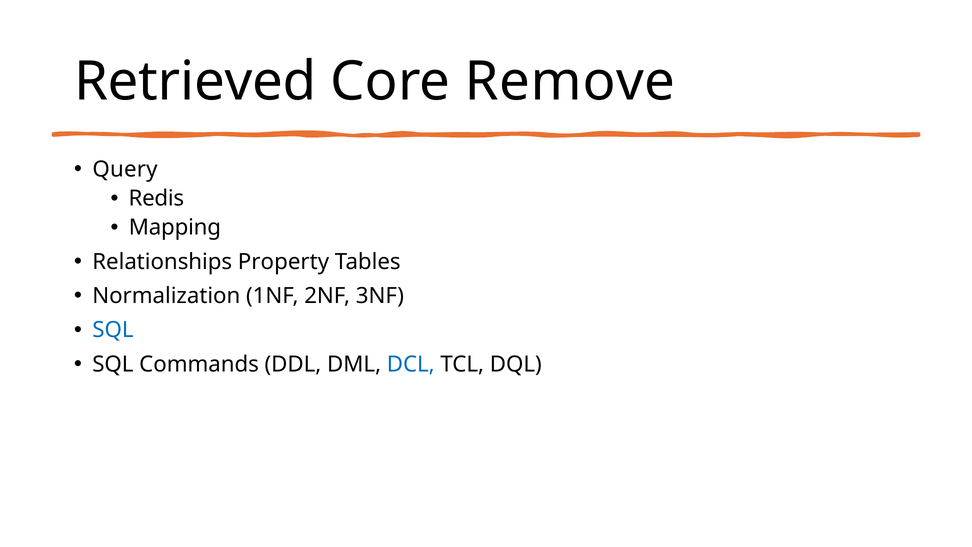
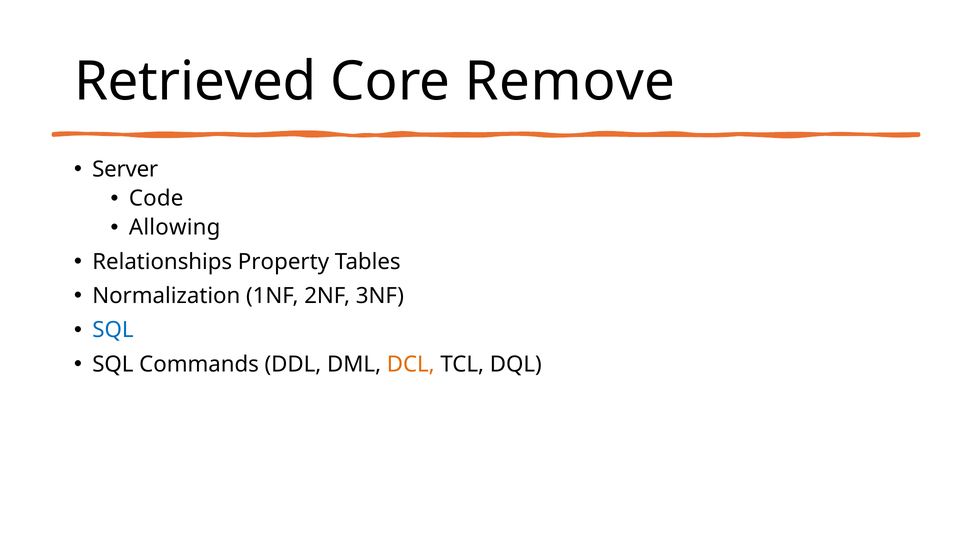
Query: Query -> Server (125, 169)
Redis: Redis -> Code (156, 198)
Mapping: Mapping -> Allowing (175, 227)
DCL colour: blue -> orange (411, 364)
